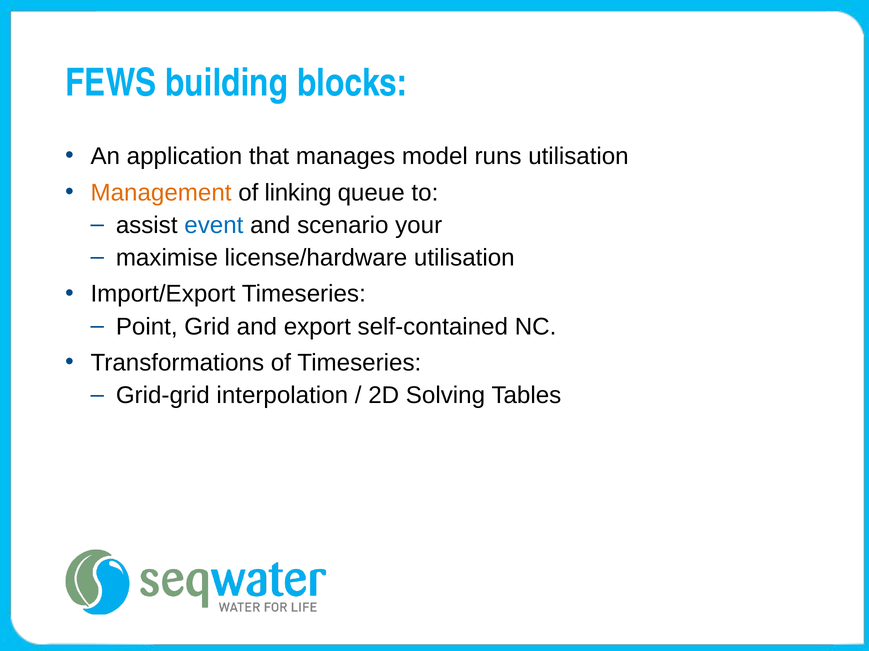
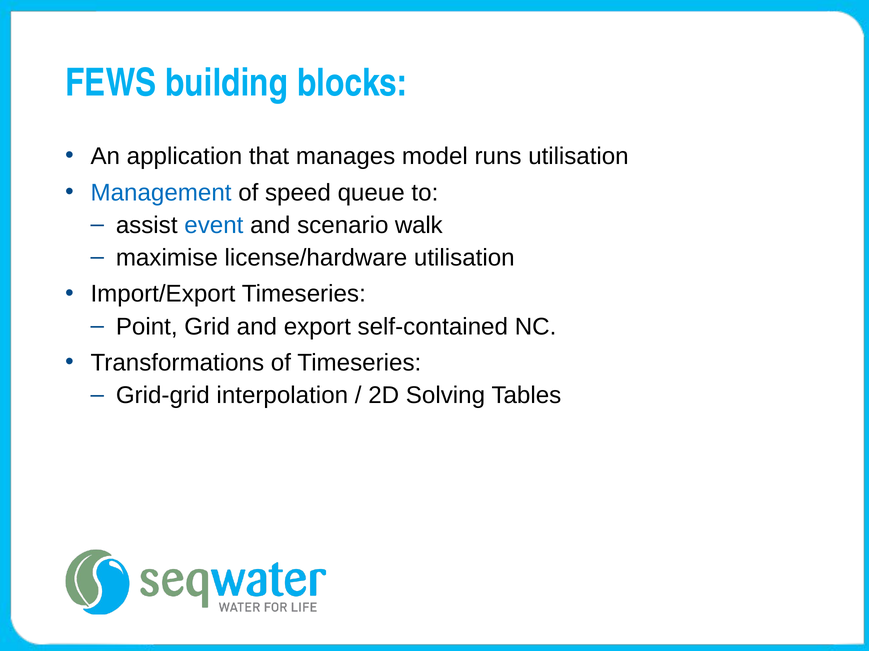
Management colour: orange -> blue (161, 193)
linking: linking -> speed (298, 193)
your: your -> walk (419, 225)
